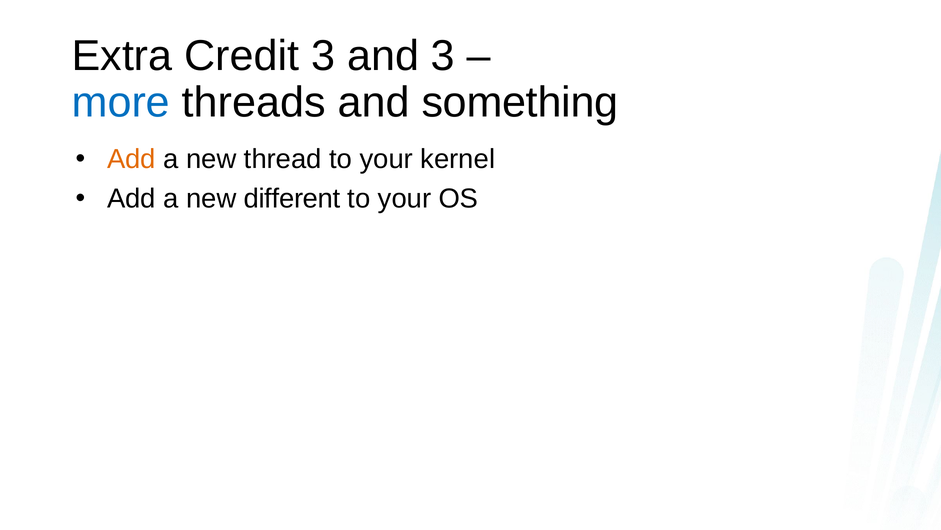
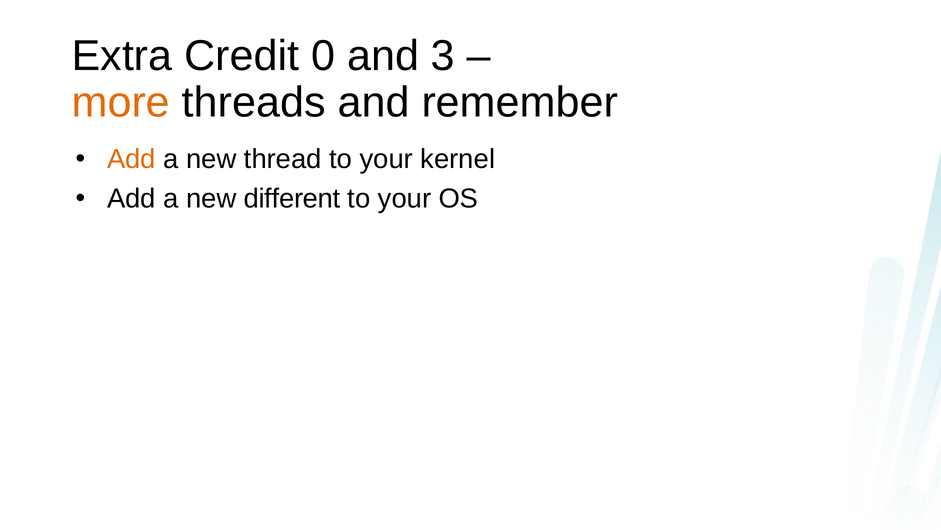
Credit 3: 3 -> 0 (323, 56)
more colour: blue -> orange (121, 102)
something: something -> remember (520, 102)
